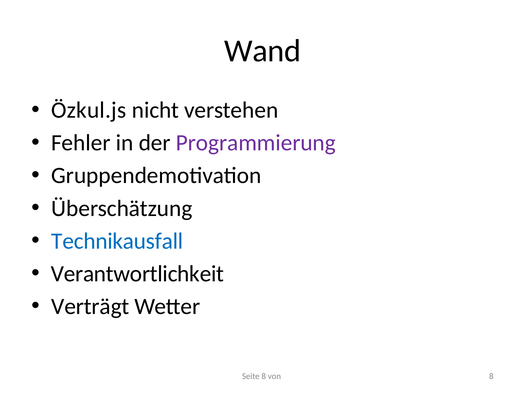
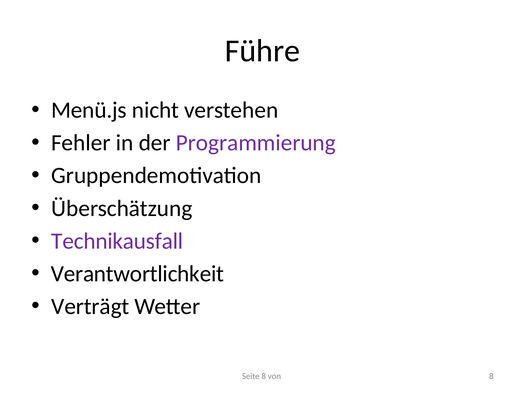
Wand: Wand -> Führe (262, 51)
Özkul.js: Özkul.js -> Menü.js (89, 110)
Technikausfall colour: blue -> purple (117, 241)
